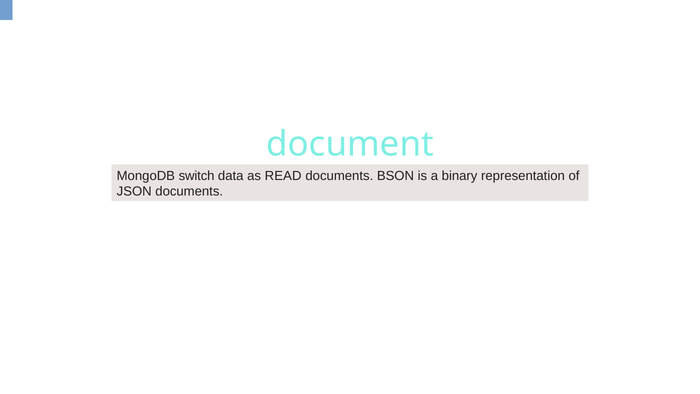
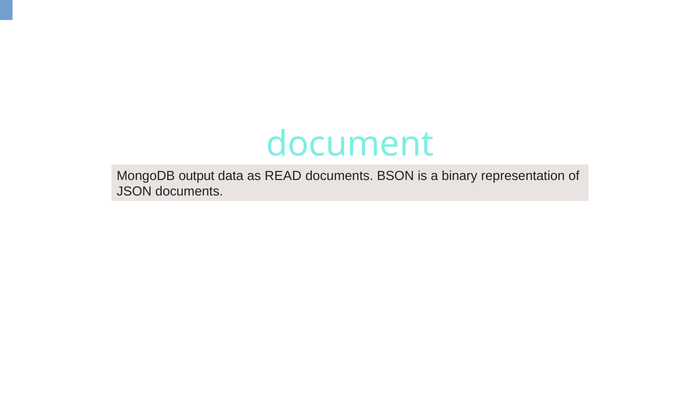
switch: switch -> output (197, 176)
